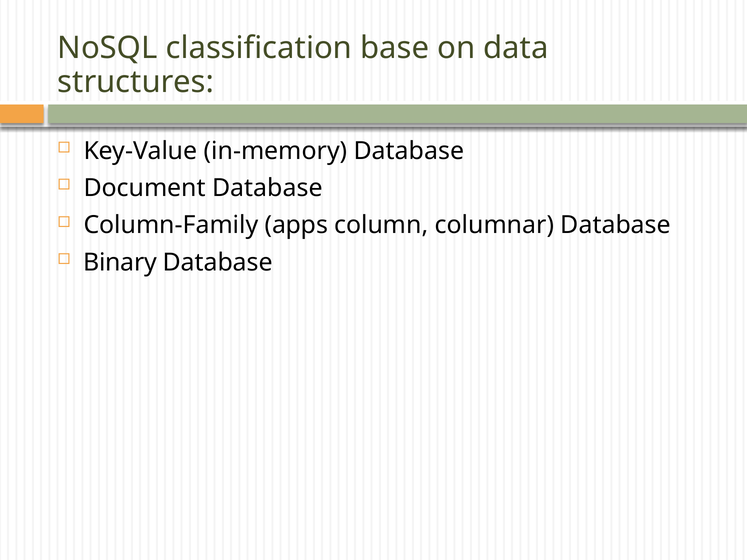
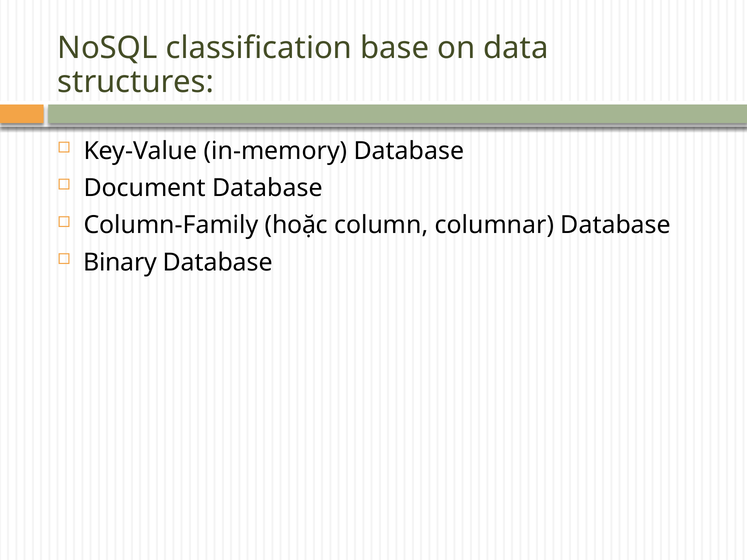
apps: apps -> hoặc (296, 225)
